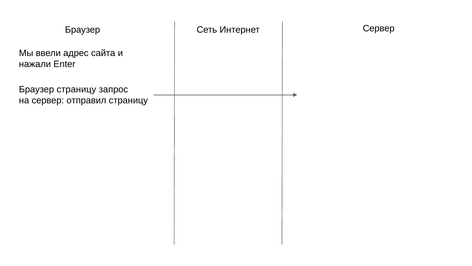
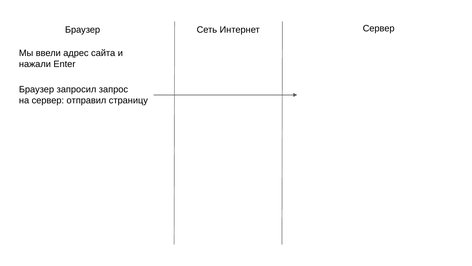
Браузер страницу: страницу -> запросил (76, 89)
